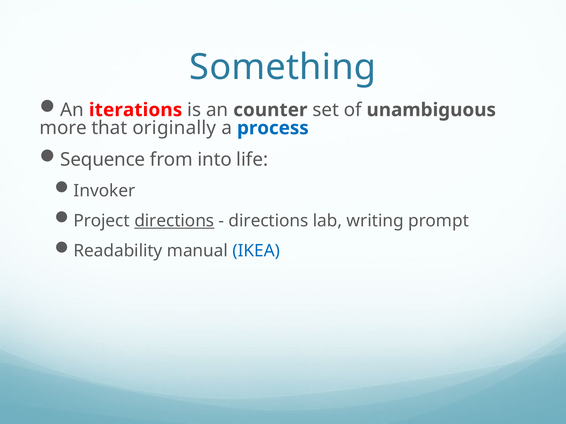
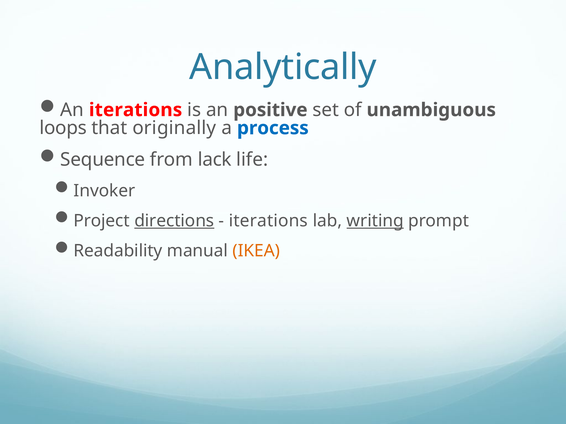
Something: Something -> Analytically (283, 67)
counter: counter -> positive (270, 110)
more: more -> loops (63, 128)
into: into -> lack (215, 160)
directions: directions -> iterations (268, 221)
writing underline: none -> present (375, 221)
IKEA colour: blue -> orange (256, 251)
